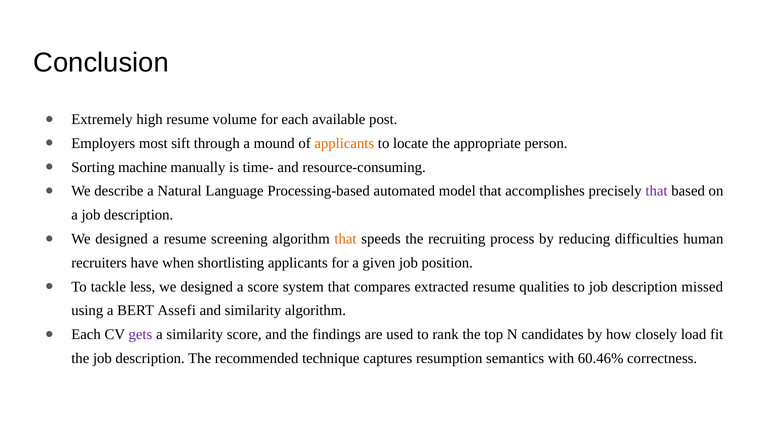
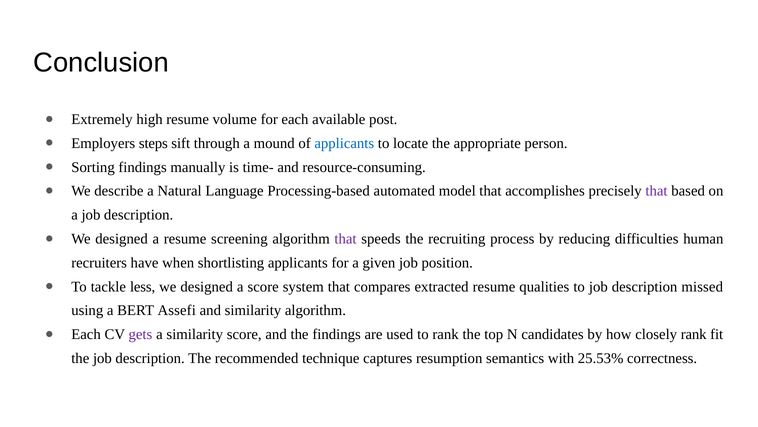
most: most -> steps (153, 143)
applicants colour: orange -> blue (344, 143)
Sorting machine: machine -> findings (143, 167)
that colour: orange -> purple (346, 239)
closely load: load -> rank (694, 334)
60.46%: 60.46% -> 25.53% (601, 358)
